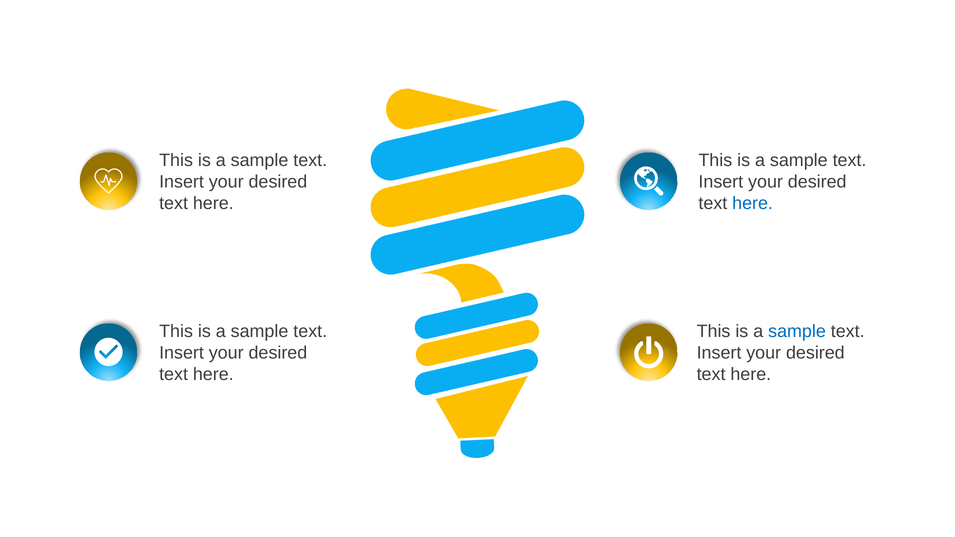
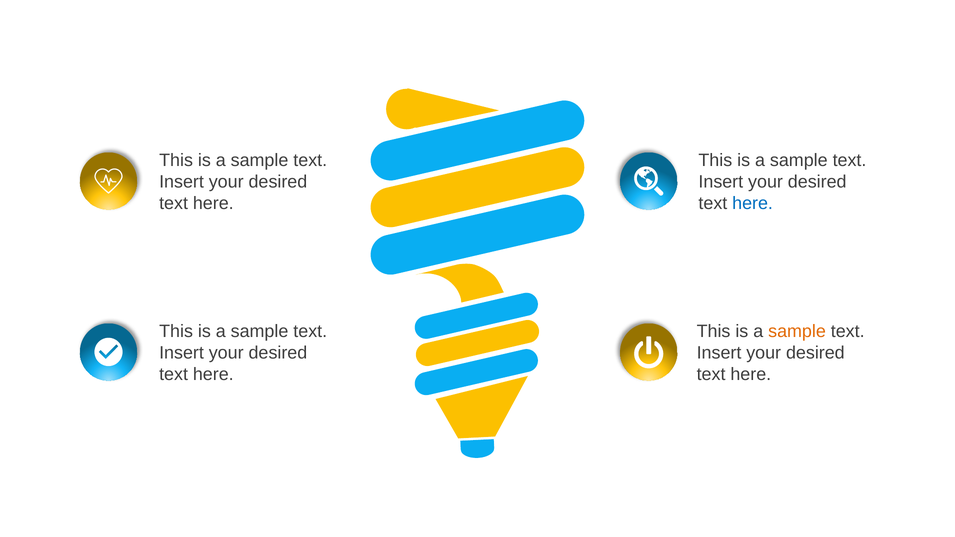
sample colour: blue -> orange (797, 331)
